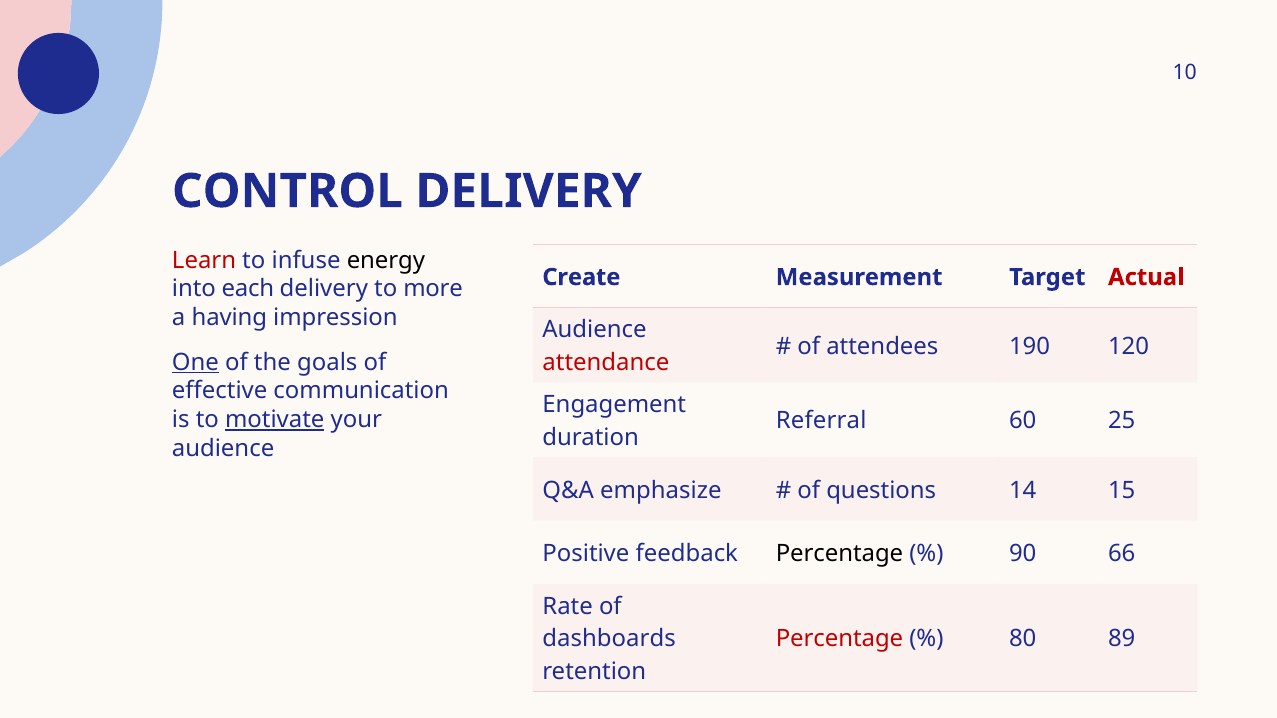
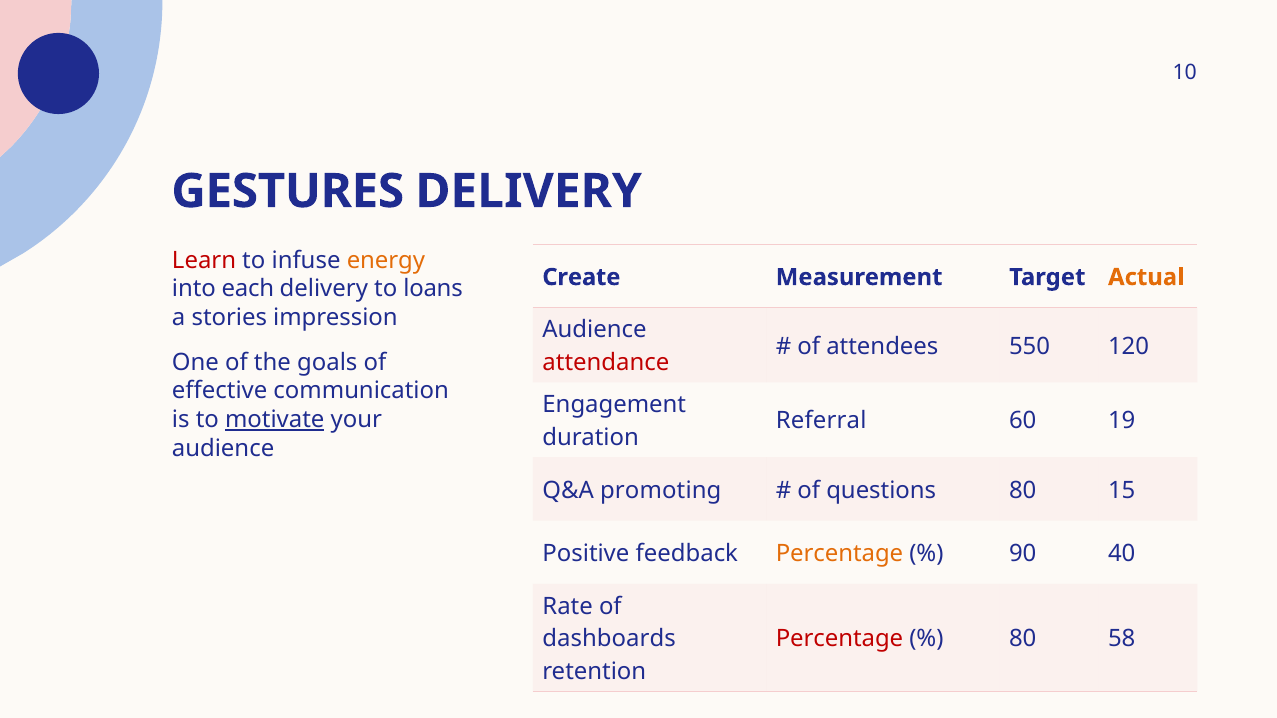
CONTROL: CONTROL -> GESTURES (288, 191)
energy colour: black -> orange (386, 260)
Actual colour: red -> orange (1146, 277)
more: more -> loans (433, 289)
having: having -> stories (229, 318)
190: 190 -> 550 (1030, 346)
One underline: present -> none (195, 362)
25: 25 -> 19 (1122, 421)
emphasize: emphasize -> promoting (661, 490)
questions 14: 14 -> 80 (1023, 490)
Percentage colour: black -> orange (840, 554)
66: 66 -> 40 (1122, 554)
89: 89 -> 58 (1122, 639)
